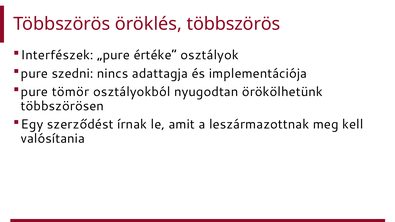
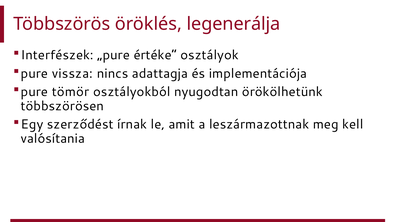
öröklés többszörös: többszörös -> legenerálja (234, 24)
szedni: szedni -> vissza (72, 74)
